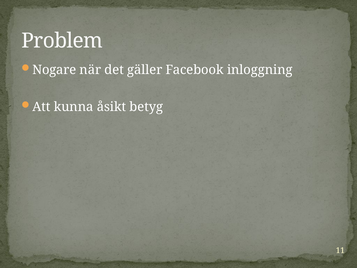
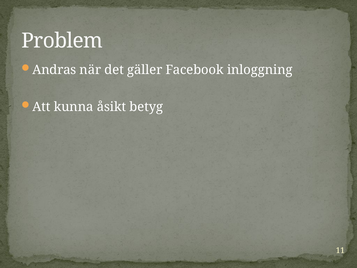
Nogare: Nogare -> Andras (54, 70)
